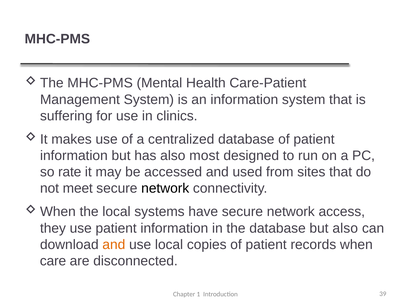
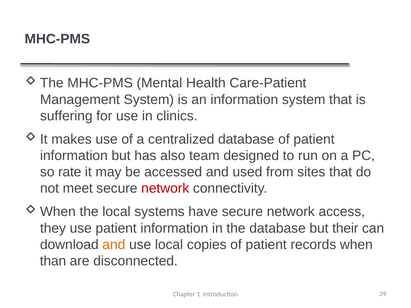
most: most -> team (204, 156)
network colour: black -> red (165, 189)
but also: also -> their (345, 228)
care: care -> than (53, 261)
